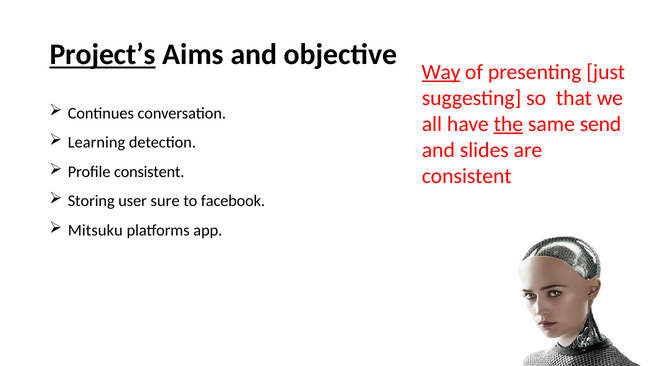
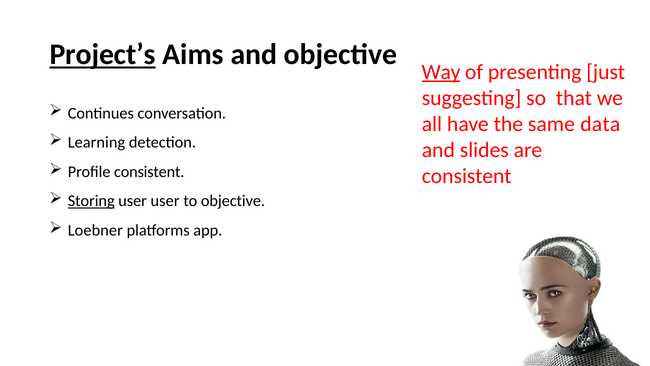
the underline: present -> none (508, 124)
send: send -> data (600, 124)
Storing underline: none -> present (91, 201)
user sure: sure -> user (165, 201)
to facebook: facebook -> objective (233, 201)
Mitsuku: Mitsuku -> Loebner (95, 230)
